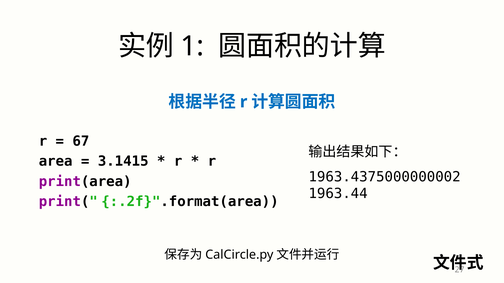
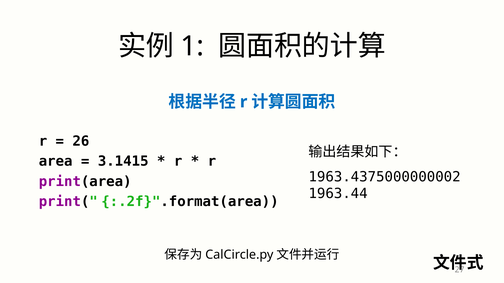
67: 67 -> 26 (81, 141)
